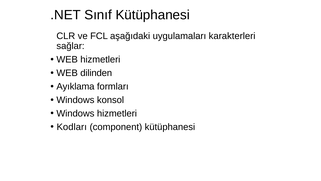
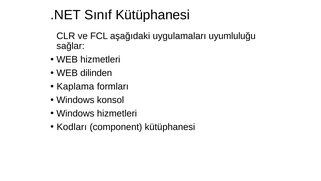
karakterleri: karakterleri -> uyumluluğu (232, 36)
Ayıklama: Ayıklama -> Kaplama (75, 86)
